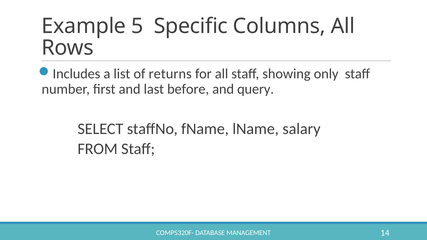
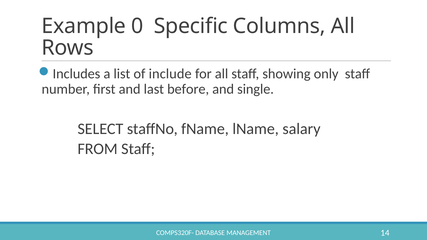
5: 5 -> 0 (137, 26)
returns: returns -> include (170, 74)
query: query -> single (256, 89)
